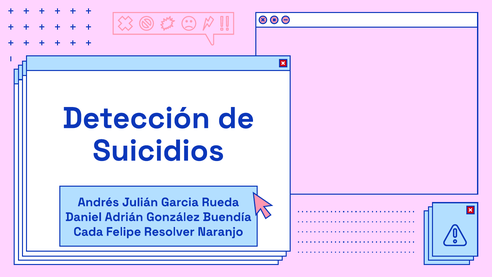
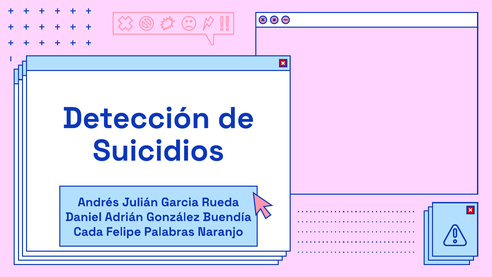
Resolver: Resolver -> Palabras (169, 232)
